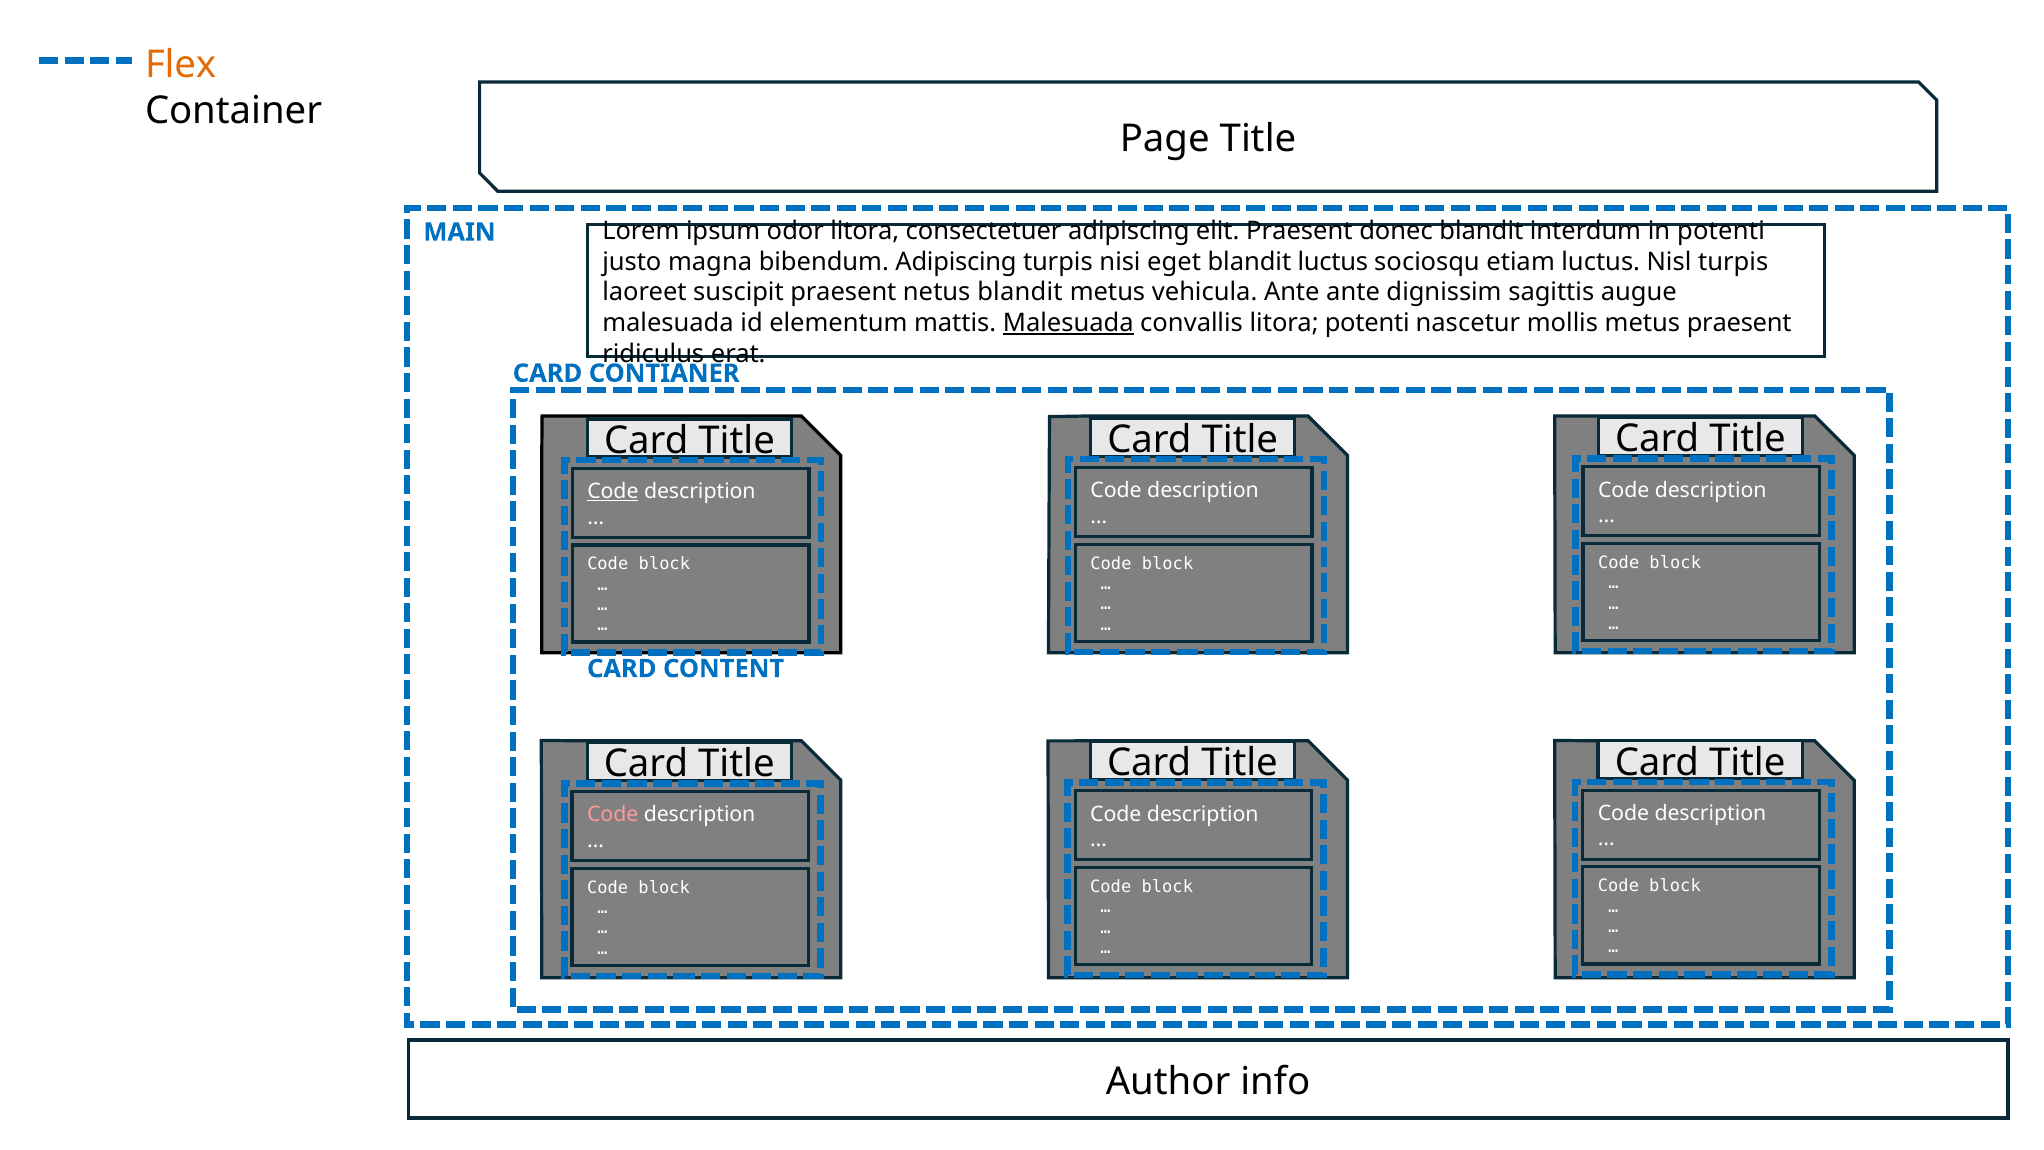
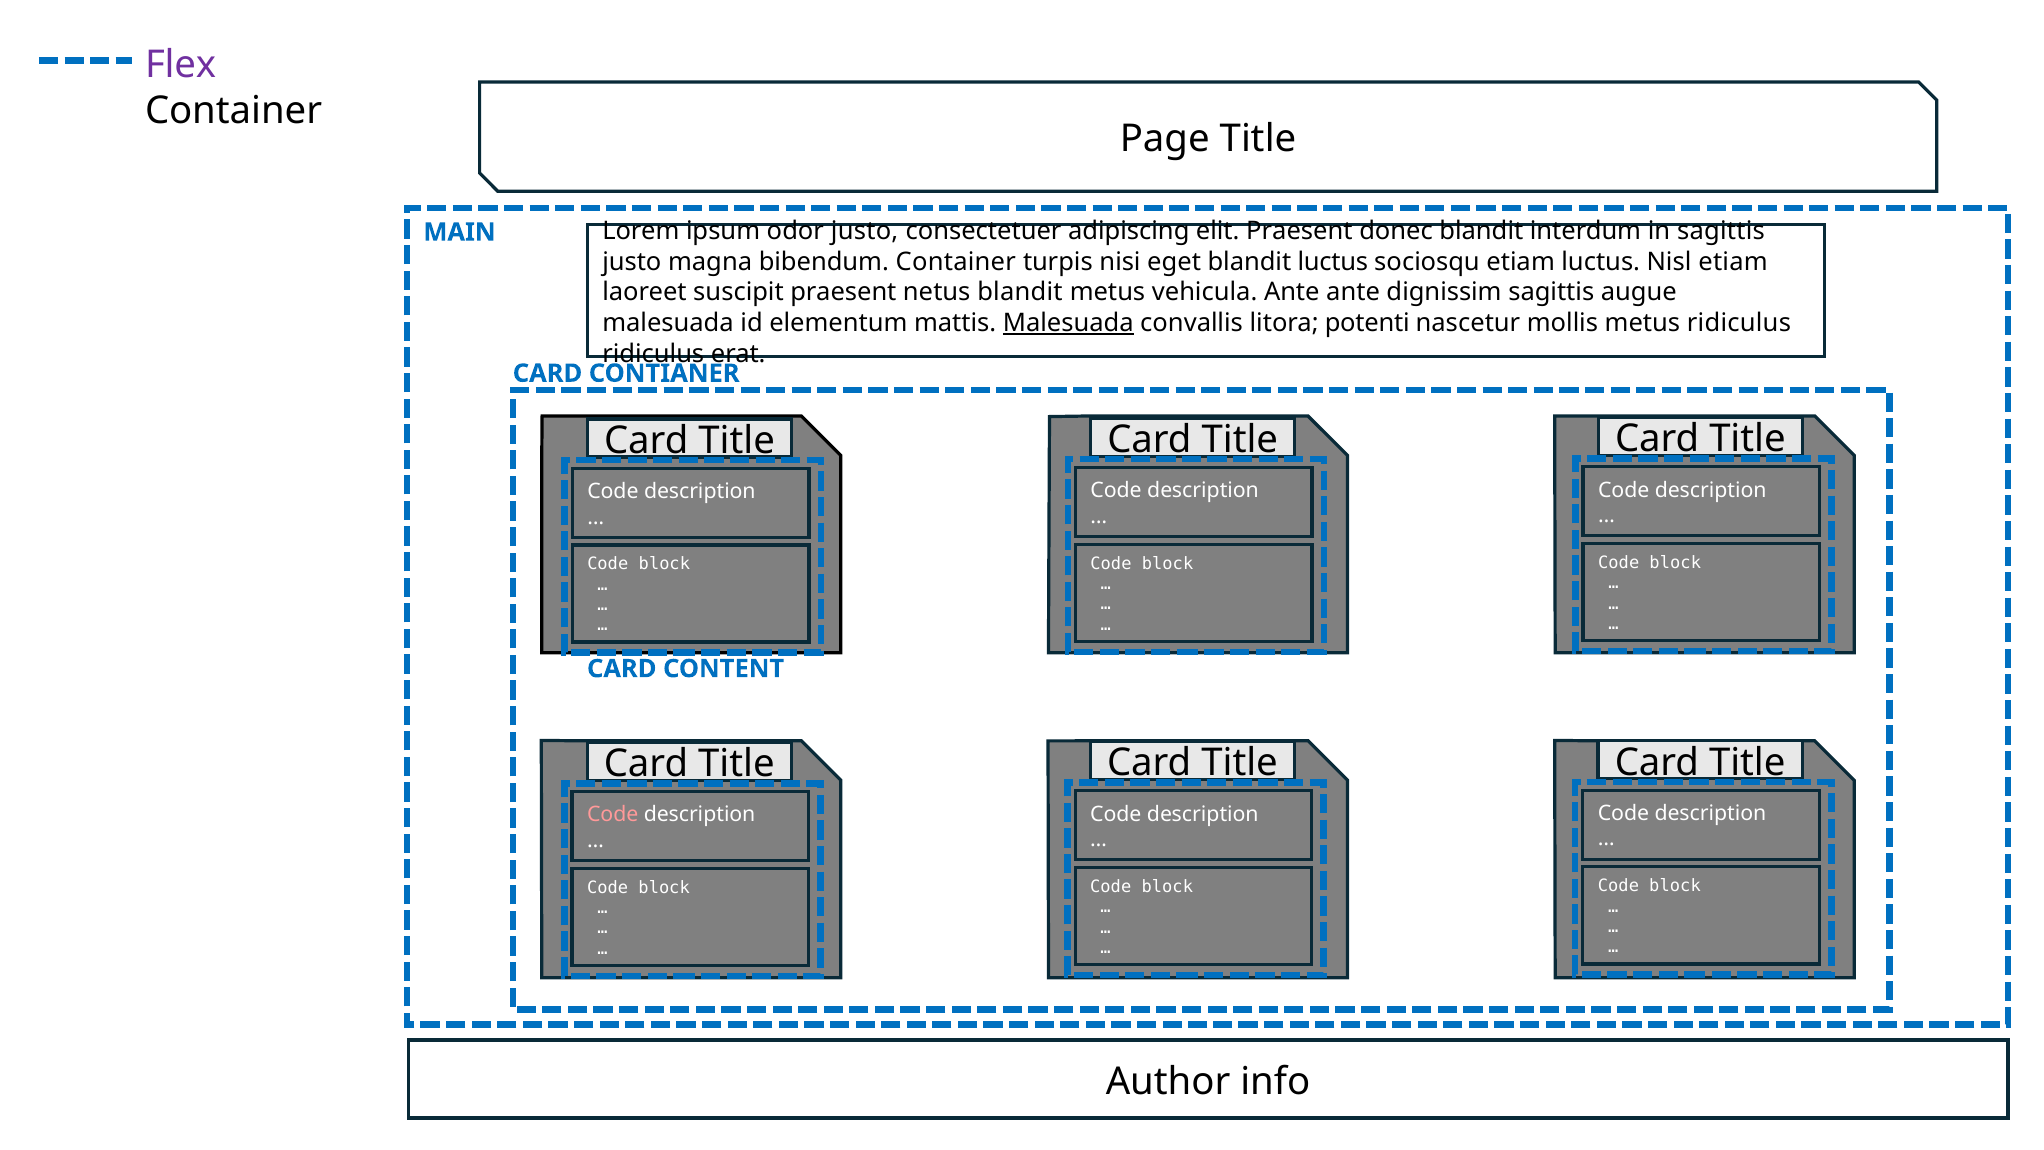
Flex colour: orange -> purple (181, 65)
odor litora: litora -> justo (865, 231)
in potenti: potenti -> sagittis (1721, 231)
bibendum Adipiscing: Adipiscing -> Container (956, 262)
Nisl turpis: turpis -> etiam (1733, 262)
metus praesent: praesent -> ridiculus (1739, 323)
Code underline: present -> none (613, 491)
